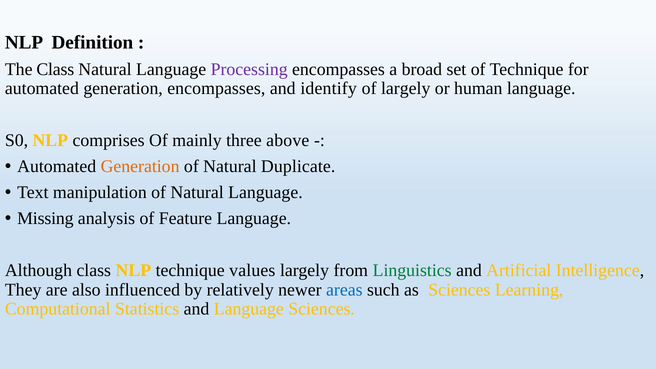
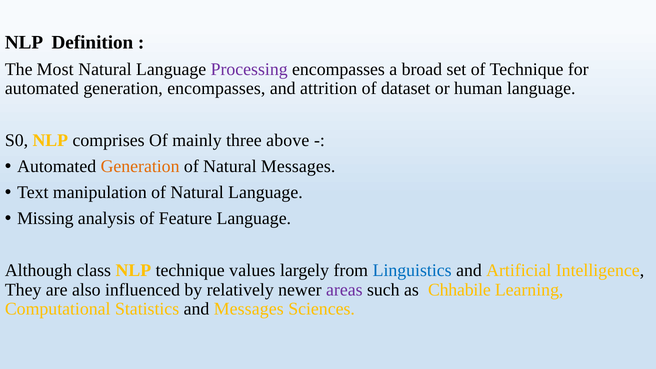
The Class: Class -> Most (55, 69)
identify: identify -> attrition (329, 88)
of largely: largely -> dataset (406, 88)
Natural Duplicate: Duplicate -> Messages (298, 166)
Linguistics colour: green -> blue (412, 271)
areas colour: blue -> purple (344, 290)
as Sciences: Sciences -> Chhabile (459, 290)
and Language: Language -> Messages (249, 309)
